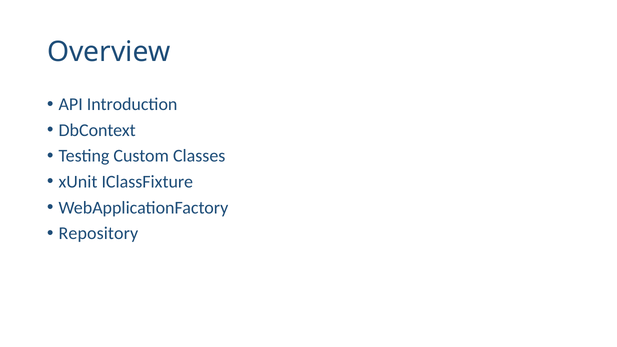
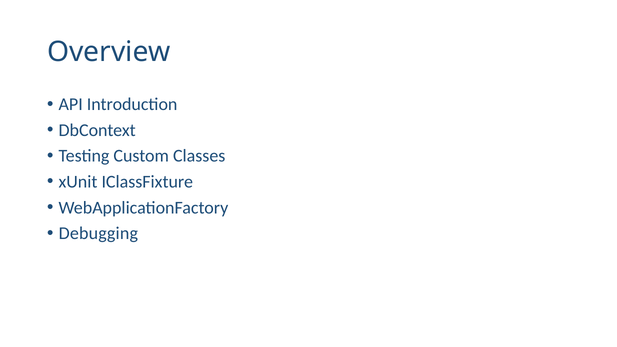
Repository: Repository -> Debugging (98, 233)
